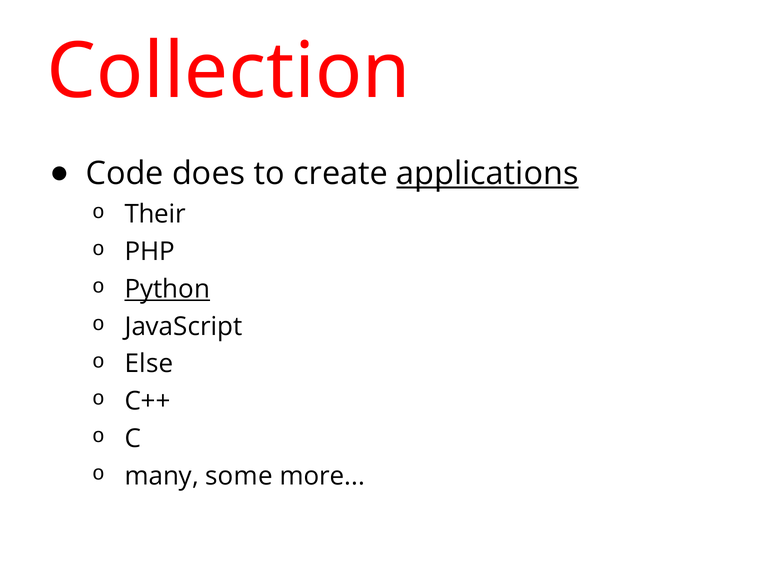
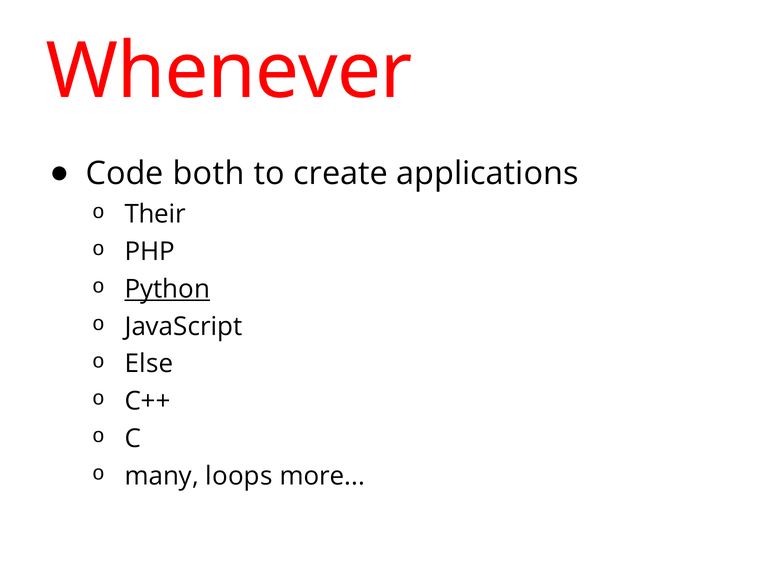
Collection: Collection -> Whenever (229, 72)
does: does -> both (209, 174)
applications underline: present -> none (487, 174)
some: some -> loops (239, 476)
